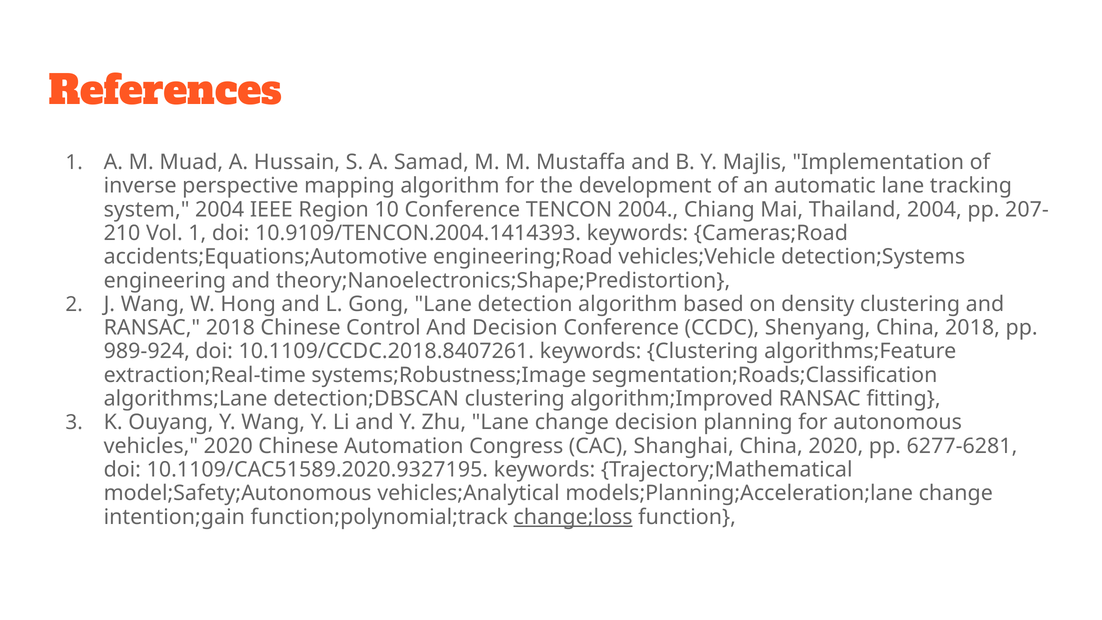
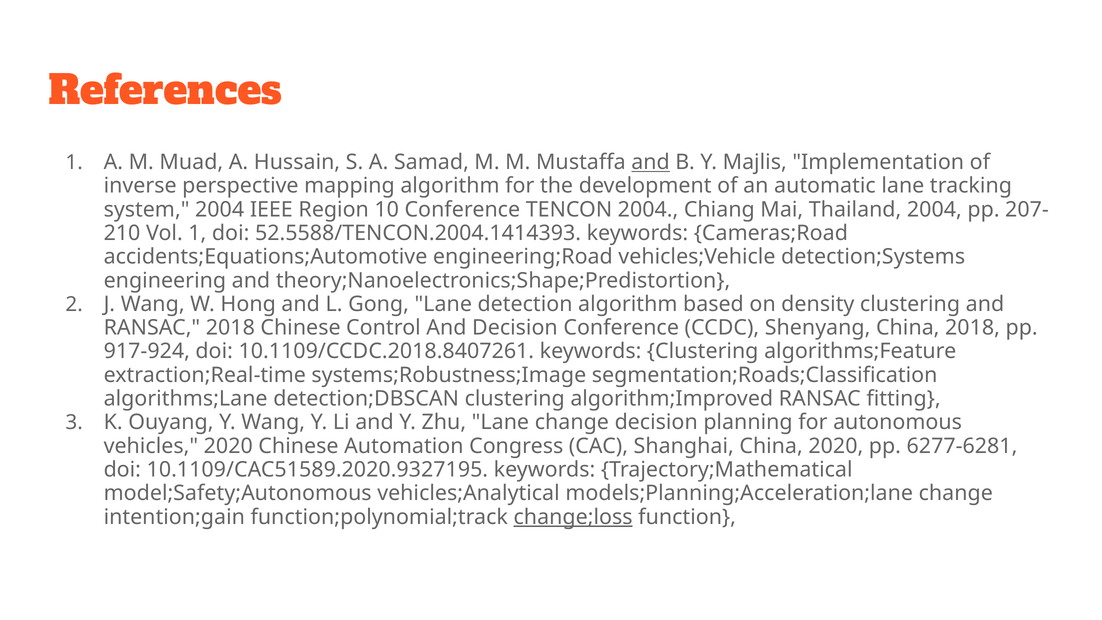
and underline: none -> present (651, 162)
10.9109/TENCON.2004.1414393: 10.9109/TENCON.2004.1414393 -> 52.5588/TENCON.2004.1414393 (418, 233)
989-924: 989-924 -> 917-924 (147, 351)
